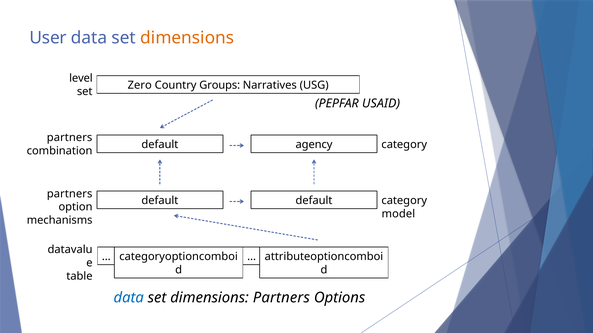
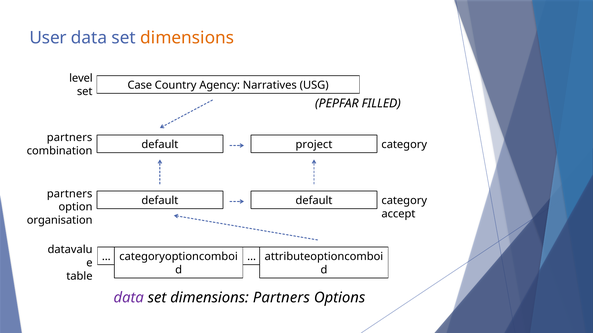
Zero: Zero -> Case (140, 85)
Groups: Groups -> Agency (220, 85)
USAID: USAID -> FILLED (381, 104)
agency: agency -> project (314, 145)
model: model -> accept (398, 214)
mechanisms: mechanisms -> organisation (60, 221)
data colour: blue -> purple (129, 298)
